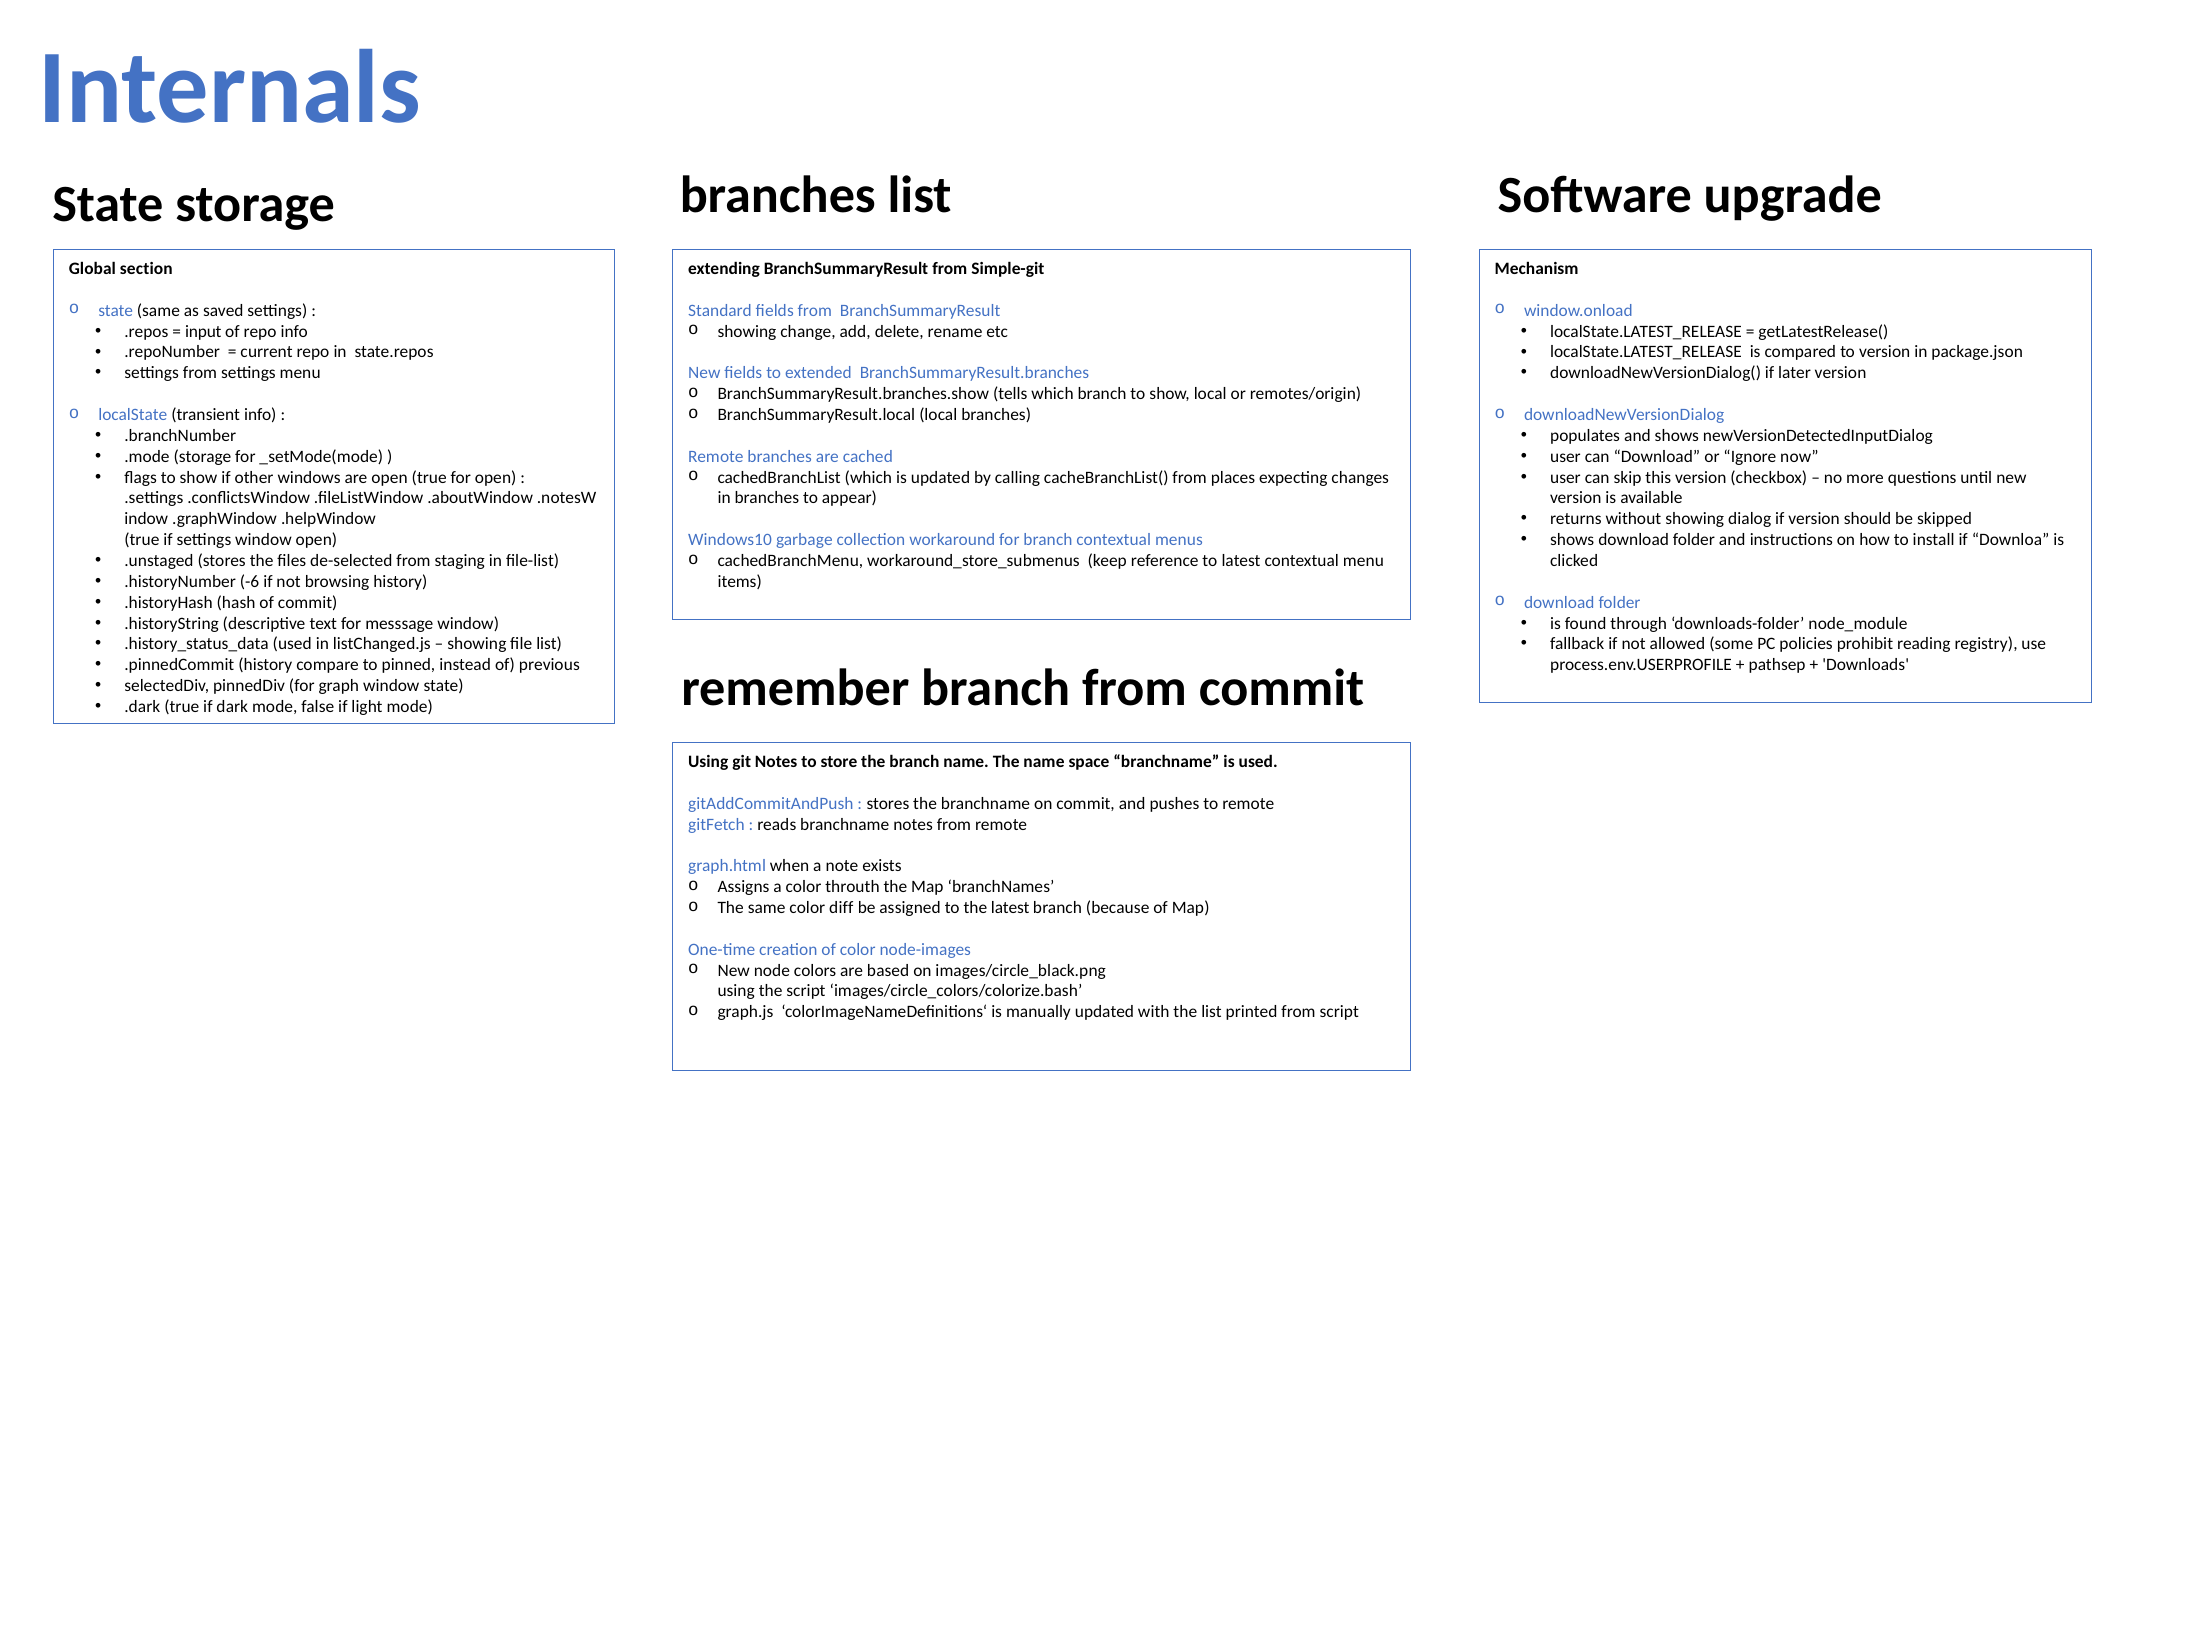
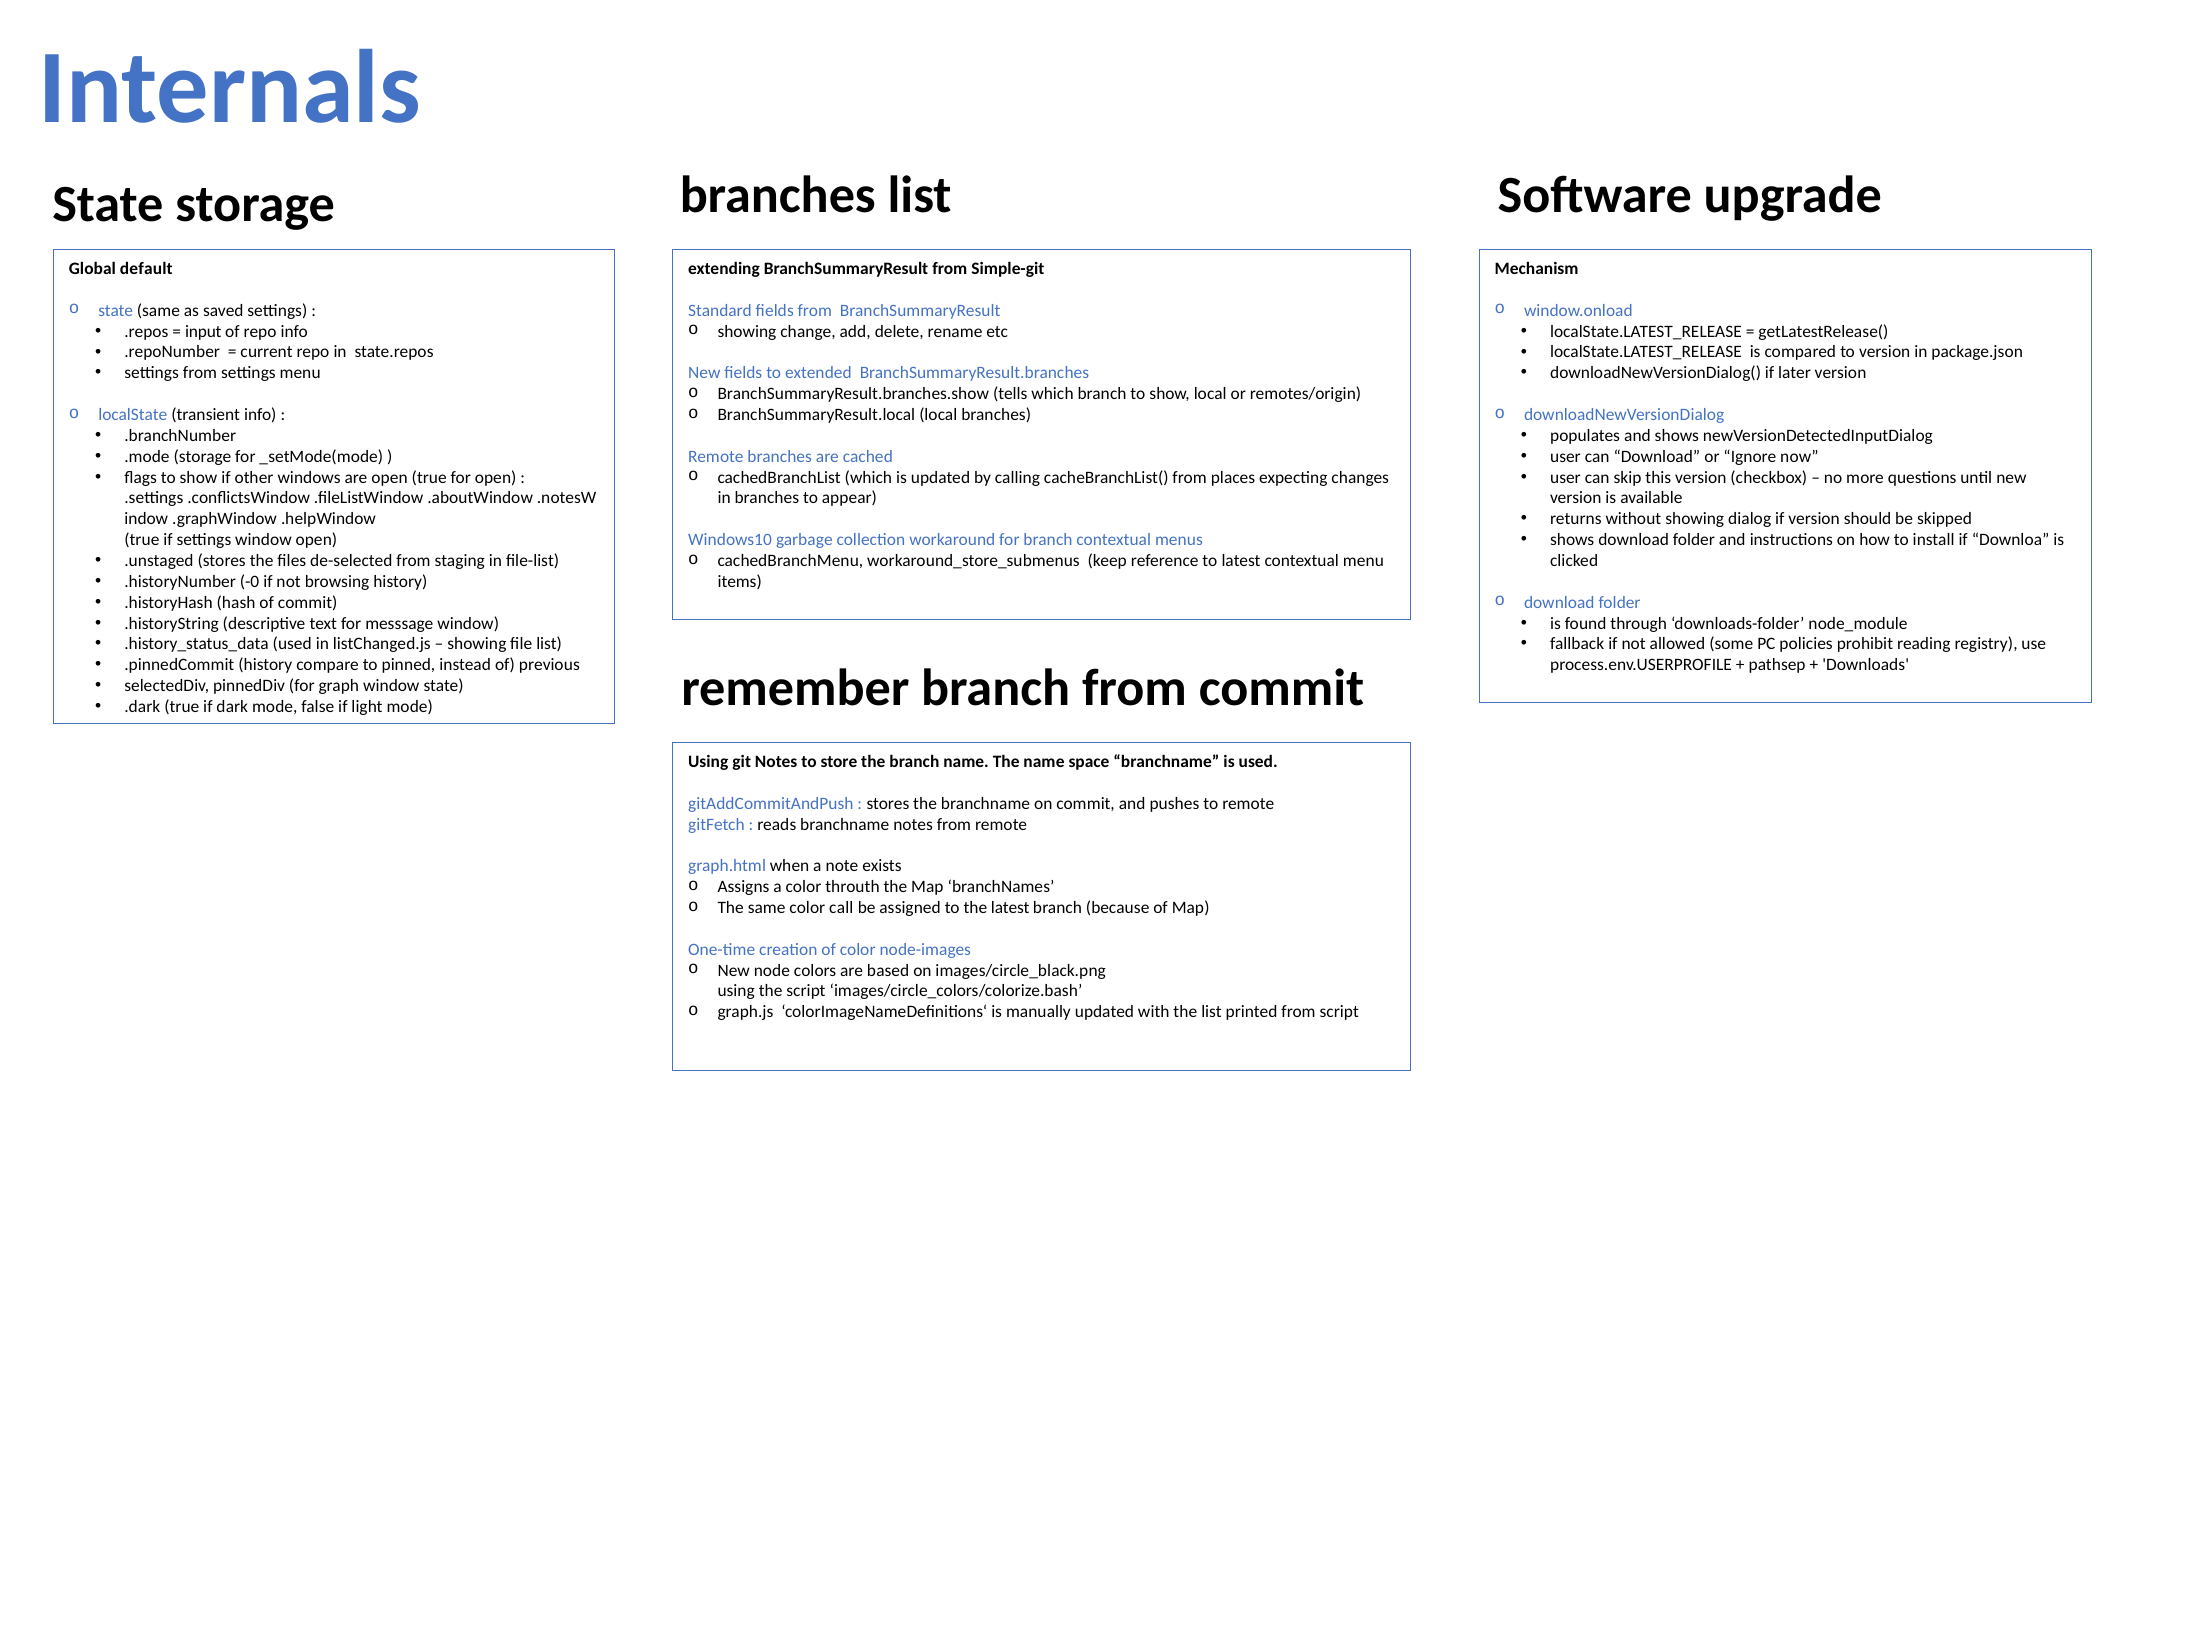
section: section -> default (146, 269)
-6: -6 -> -0 (250, 581)
diff: diff -> call (841, 908)
